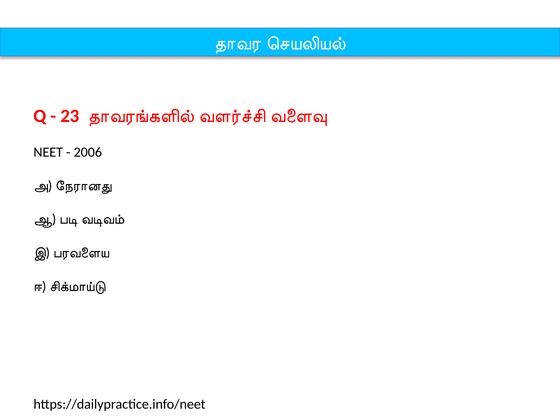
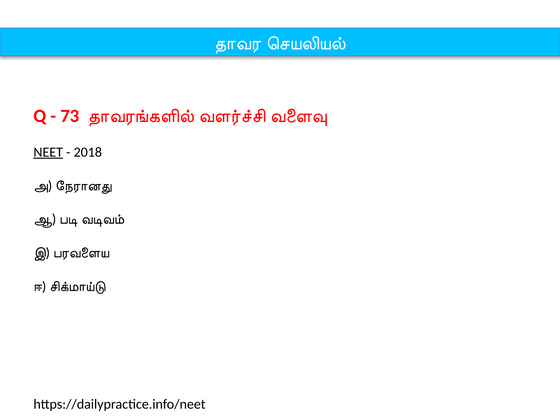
23: 23 -> 73 (70, 116)
NEET underline: none -> present (48, 152)
2006: 2006 -> 2018 (88, 152)
